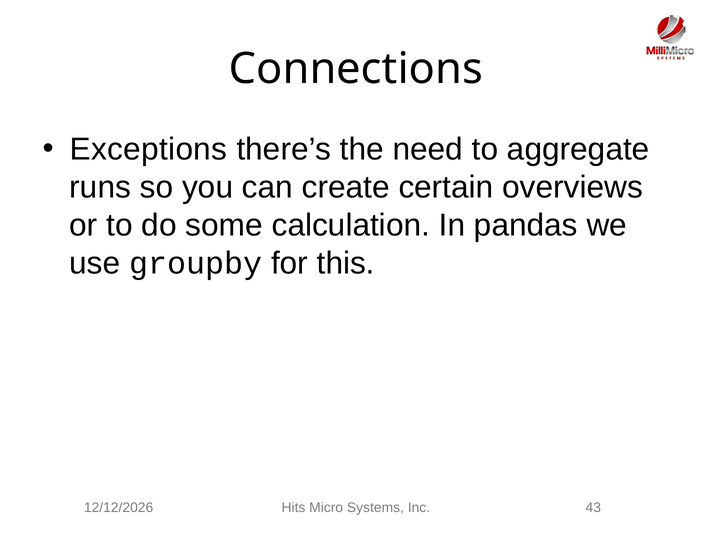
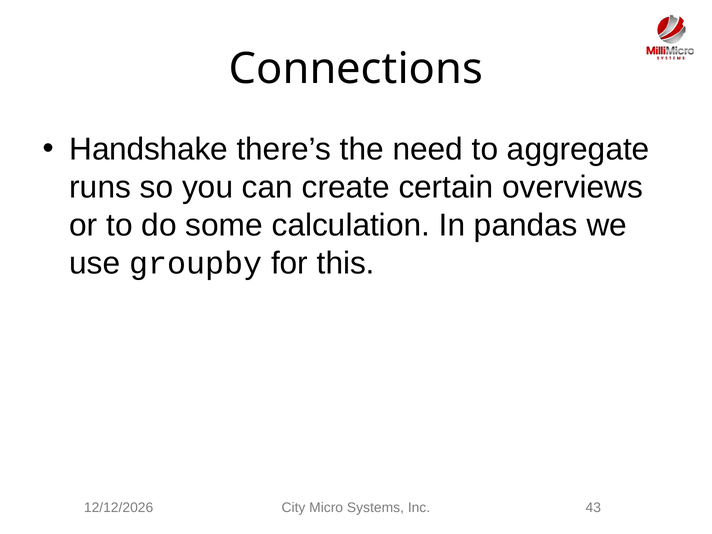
Exceptions: Exceptions -> Handshake (149, 149)
Hits: Hits -> City (293, 508)
